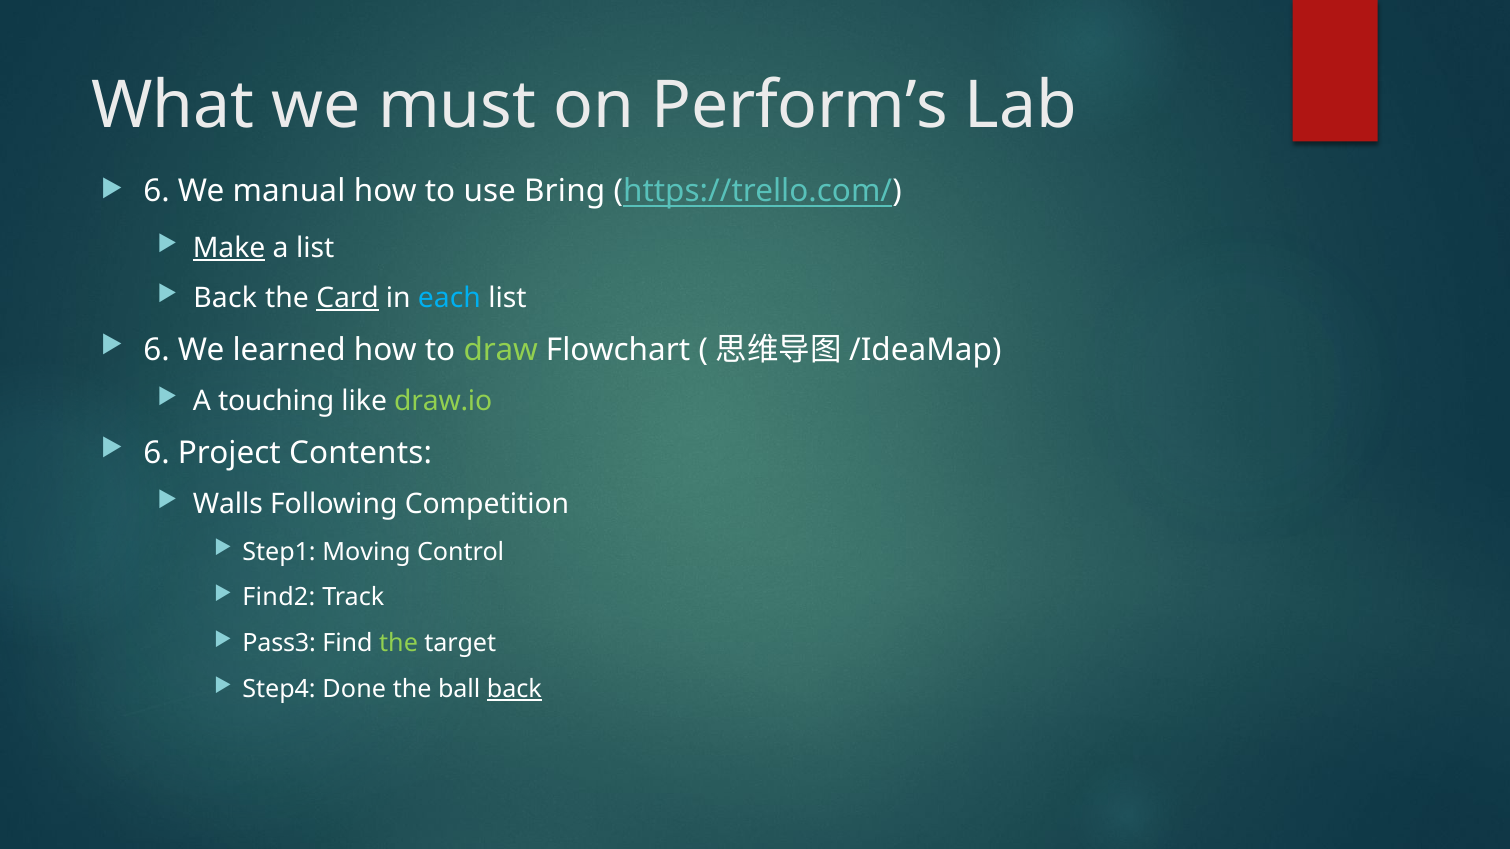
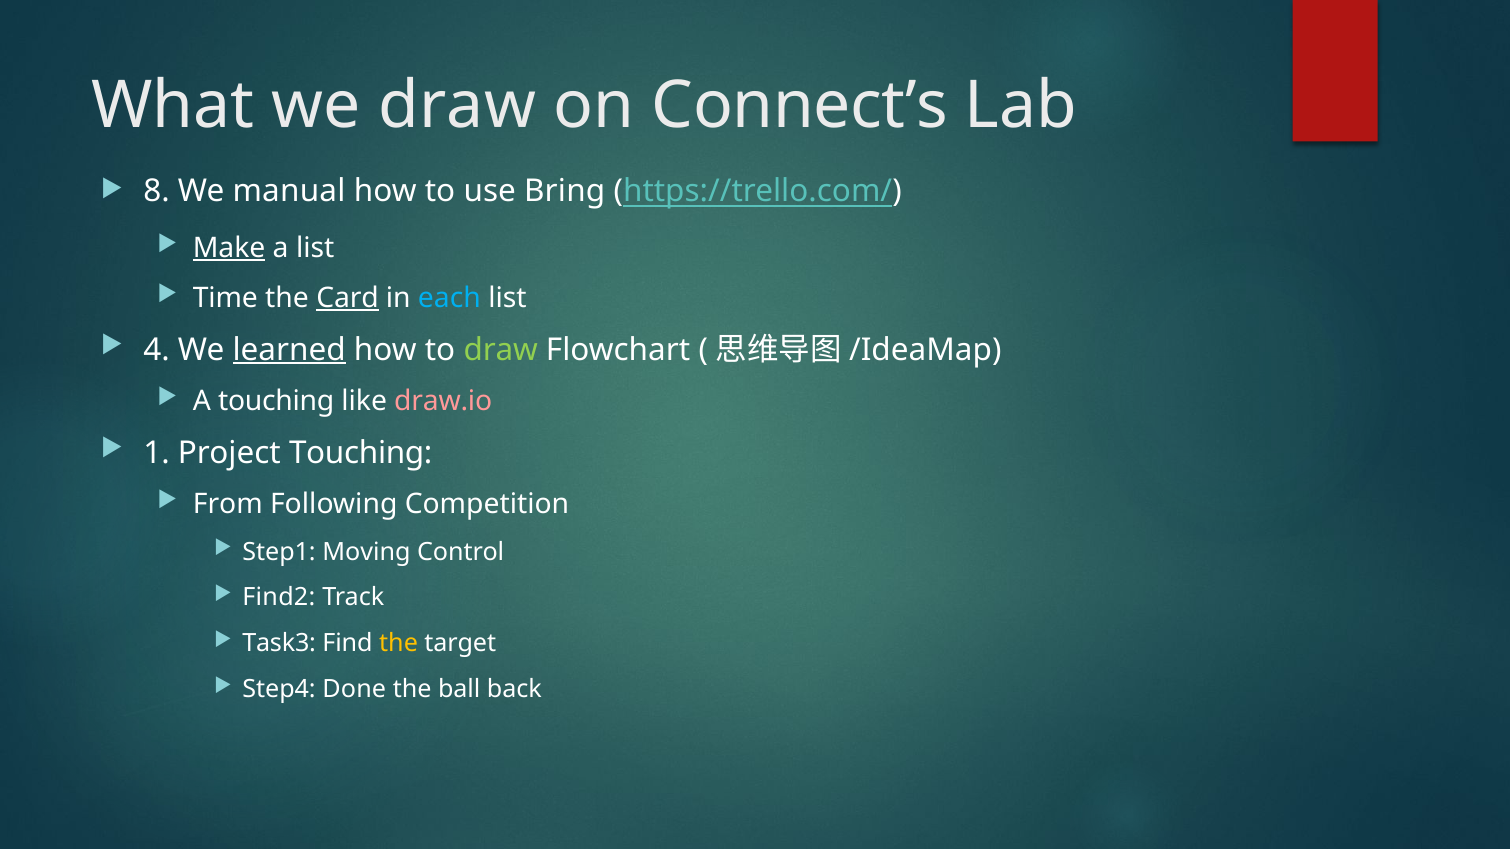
we must: must -> draw (457, 106)
Perform’s: Perform’s -> Connect’s (800, 106)
6: 6 -> 8 (157, 192)
Back: Back -> Time (225, 298)
6: 6 -> 4 (157, 350)
learned underline: none -> present (289, 350)
draw.io colour: light green -> pink (443, 401)
6: 6 -> 1 (157, 453)
Project Contents: Contents -> Touching (361, 453)
Walls: Walls -> From (228, 505)
Pass3: Pass3 -> Task3 (279, 644)
the colour: light green -> yellow (399, 644)
back underline: present -> none (514, 690)
